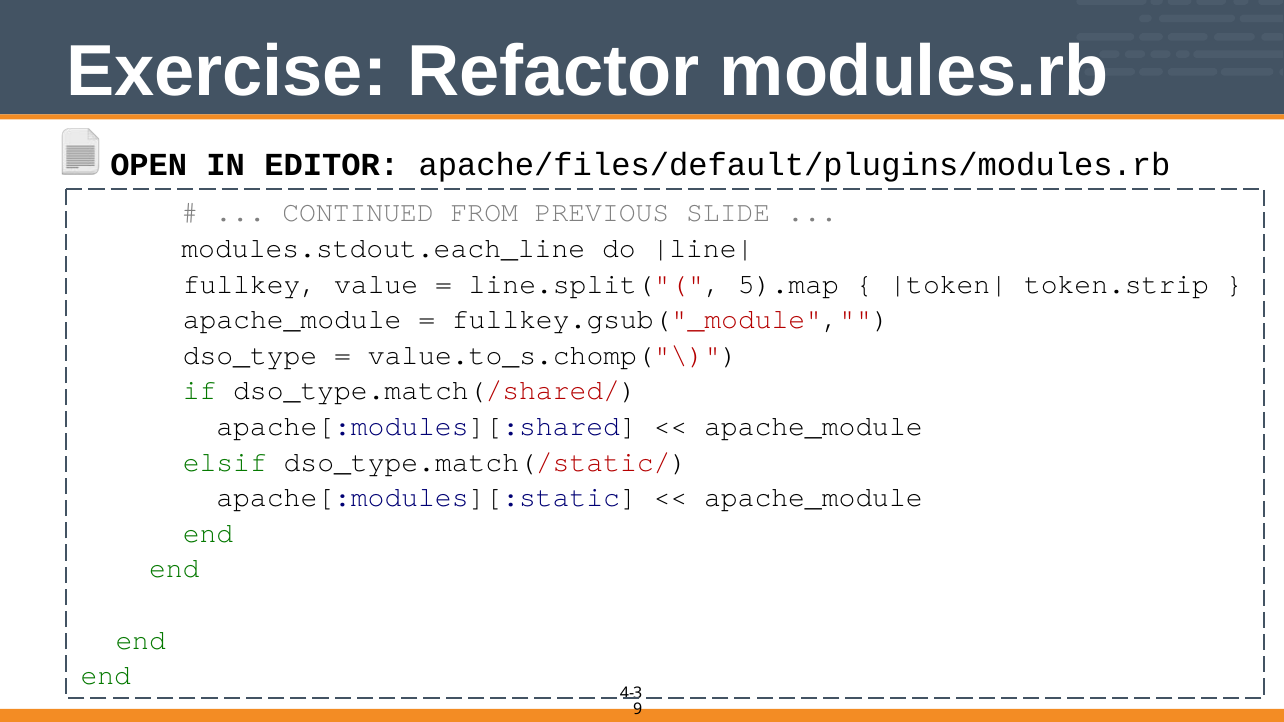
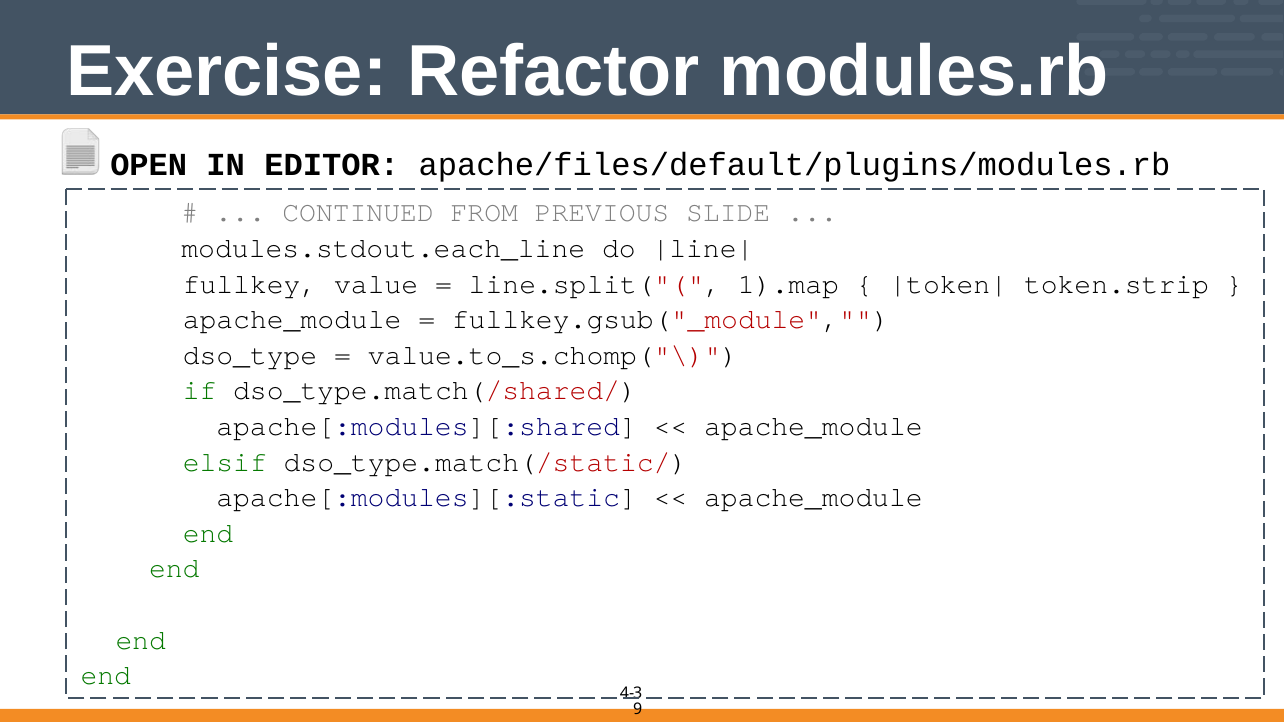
5).map: 5).map -> 1).map (788, 284)
